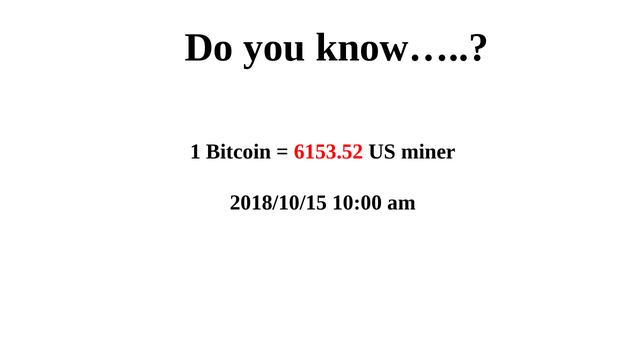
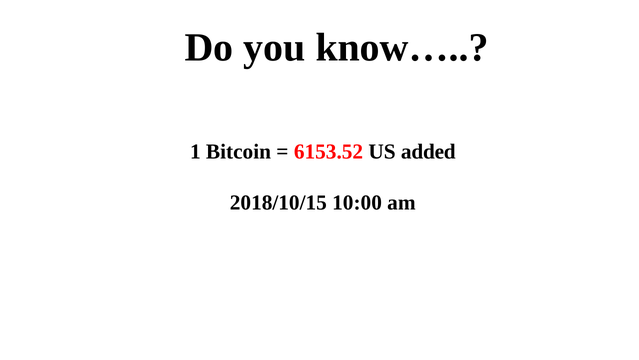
miner: miner -> added (428, 151)
